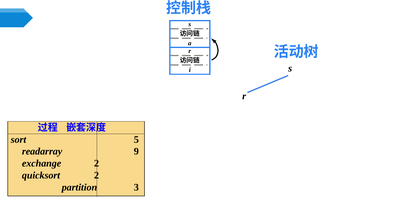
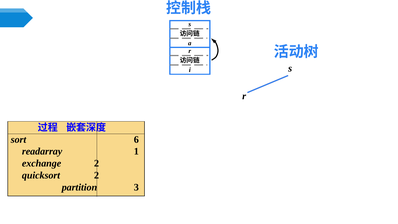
5: 5 -> 6 (136, 139)
9: 9 -> 1 (136, 151)
